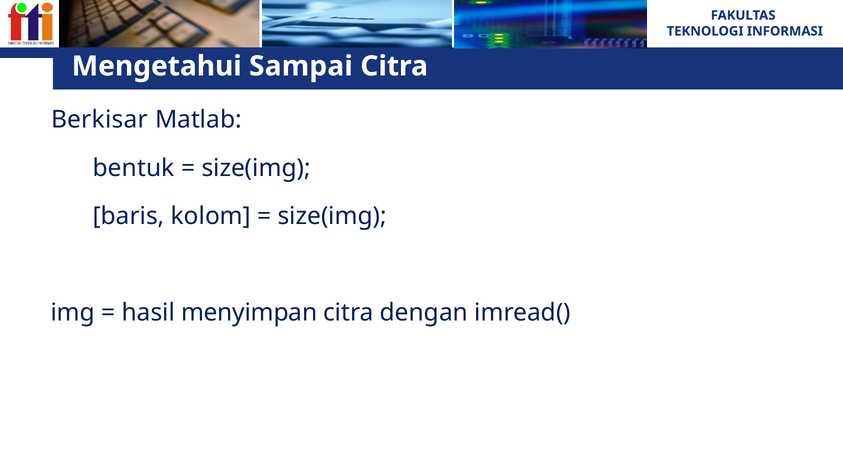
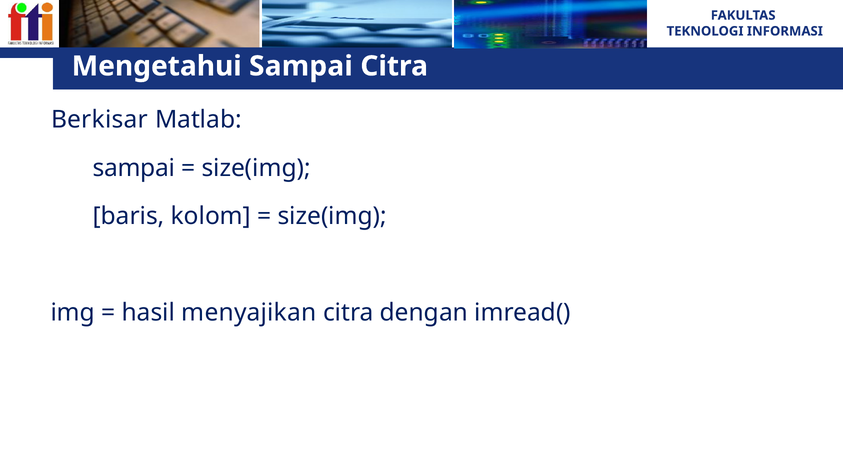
bentuk: bentuk -> sampai (134, 168)
menyimpan: menyimpan -> menyajikan (249, 313)
